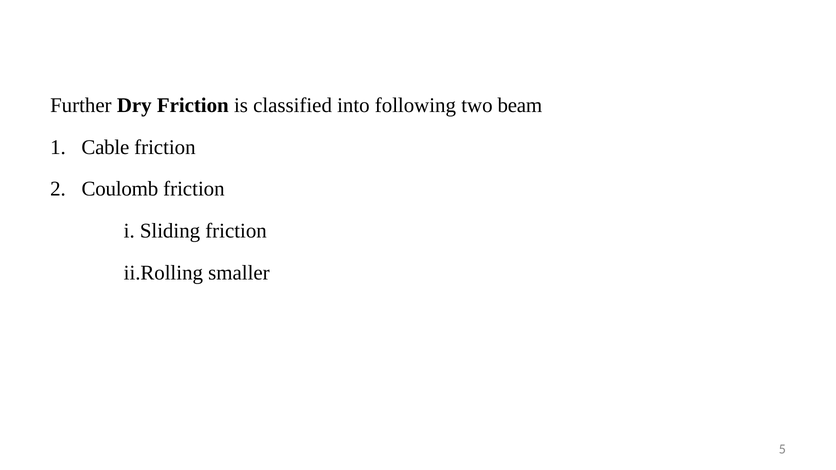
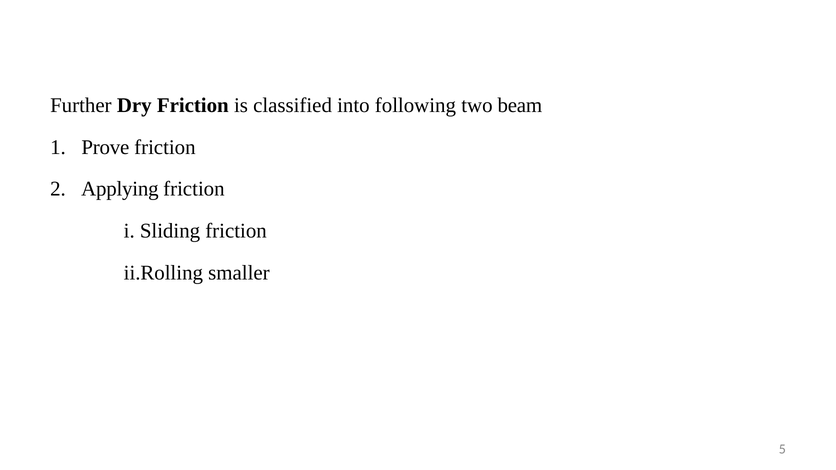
Cable: Cable -> Prove (105, 147)
Coulomb: Coulomb -> Applying (120, 189)
